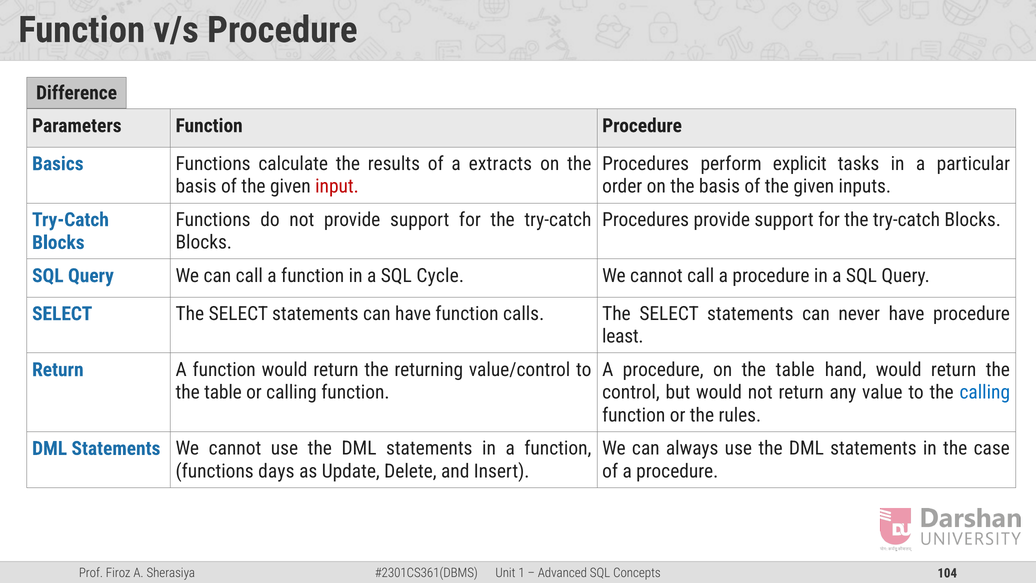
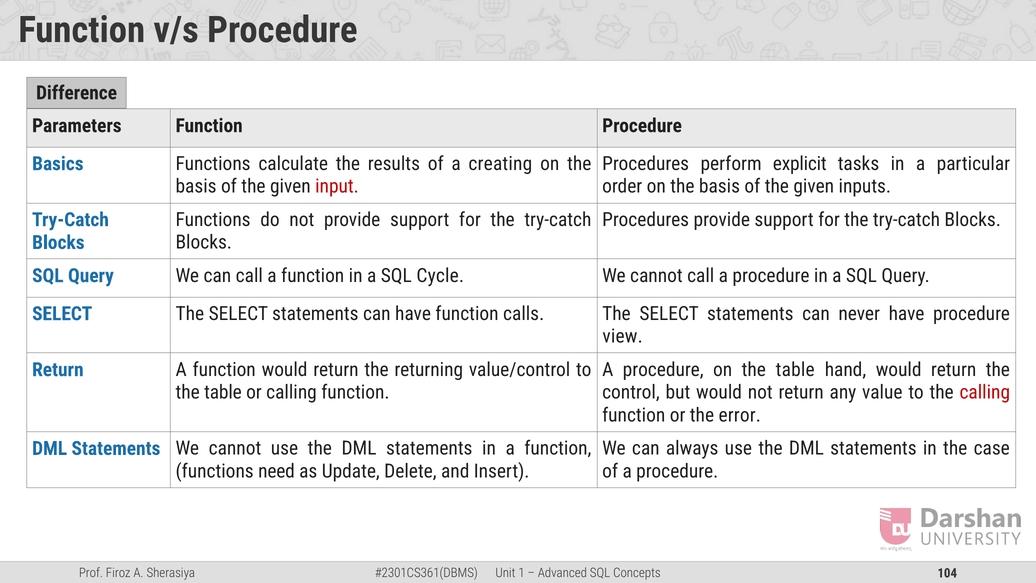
extracts: extracts -> creating (500, 164)
least: least -> view (623, 336)
calling colour: blue -> red (985, 392)
rules: rules -> error (740, 415)
days: days -> need (277, 471)
